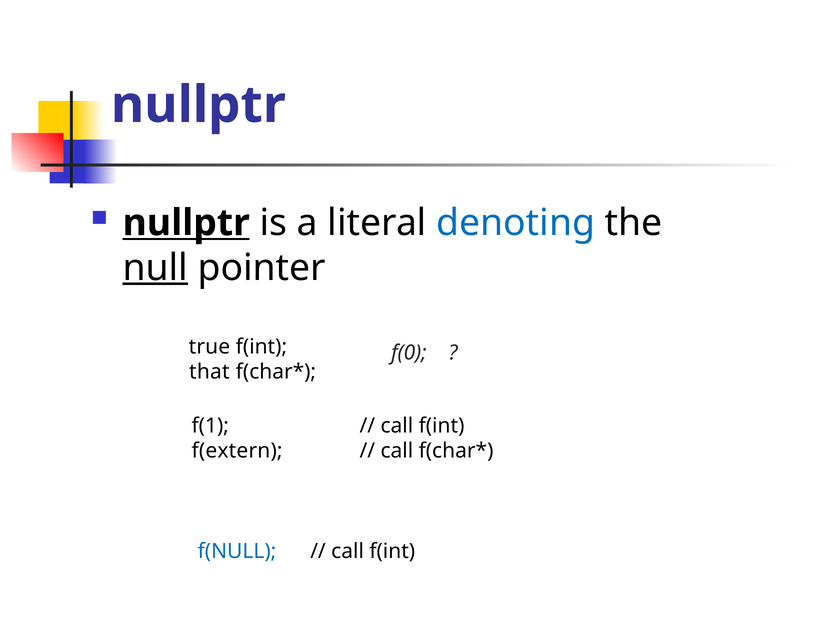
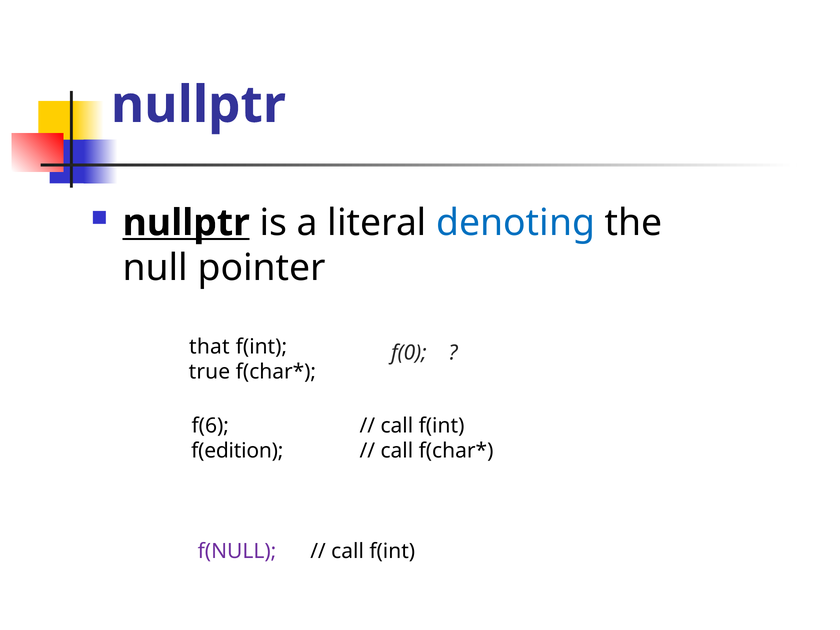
null underline: present -> none (155, 268)
true: true -> that (209, 347)
that: that -> true (209, 372)
f(1: f(1 -> f(6 (210, 426)
f(extern: f(extern -> f(edition (237, 451)
f(NULL colour: blue -> purple (237, 551)
